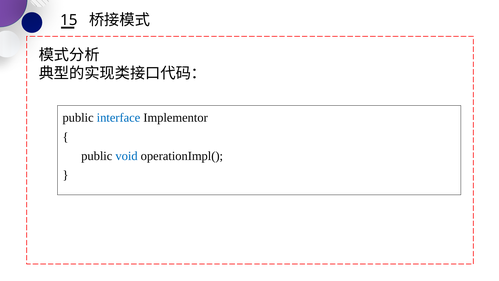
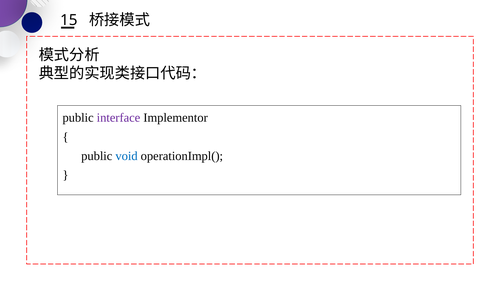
interface colour: blue -> purple (118, 118)
